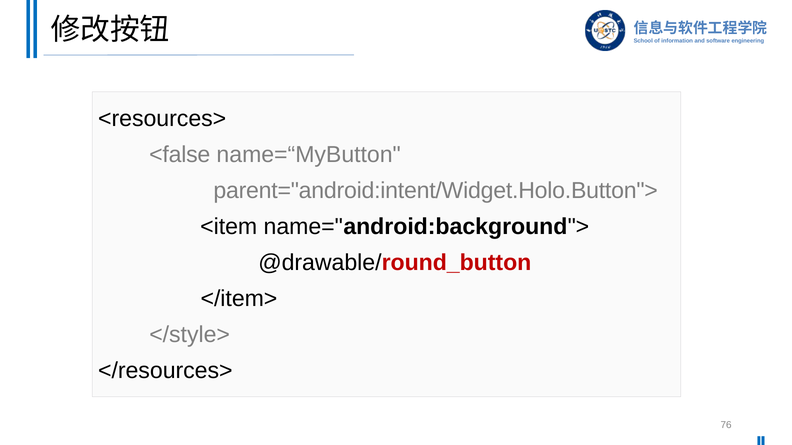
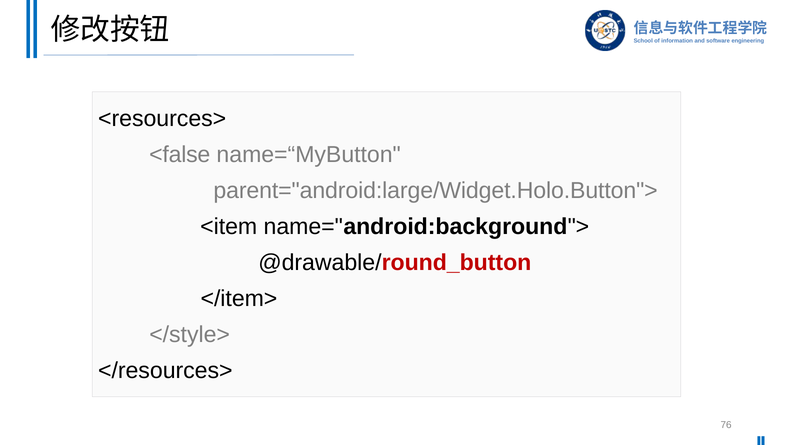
parent="android:intent/Widget.Holo.Button">: parent="android:intent/Widget.Holo.Button"> -> parent="android:large/Widget.Holo.Button"> (436, 191)
